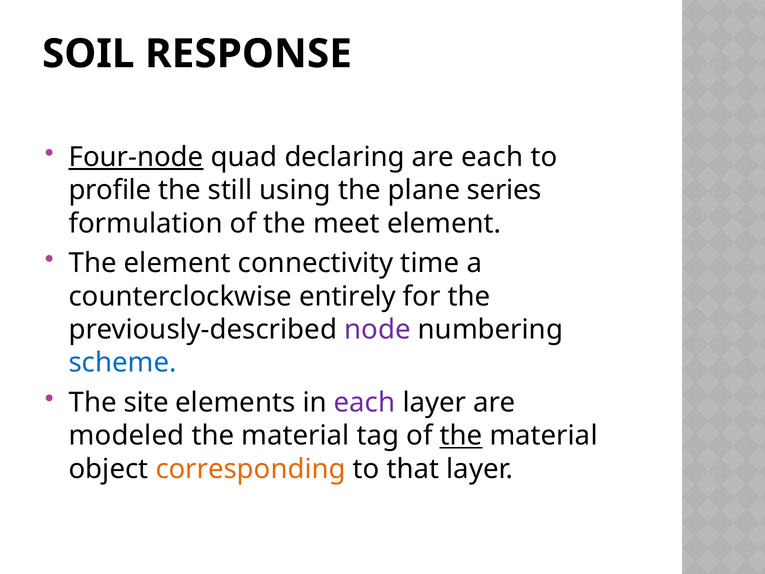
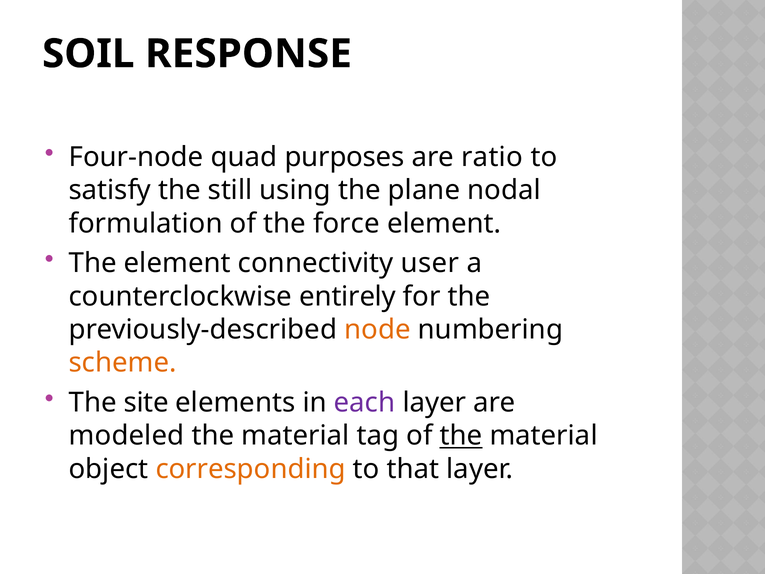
Four-node underline: present -> none (136, 157)
declaring: declaring -> purposes (345, 157)
are each: each -> ratio (492, 157)
profile: profile -> satisfy (110, 190)
series: series -> nodal (504, 190)
meet: meet -> force (347, 223)
time: time -> user (430, 263)
node colour: purple -> orange (377, 329)
scheme colour: blue -> orange (123, 363)
